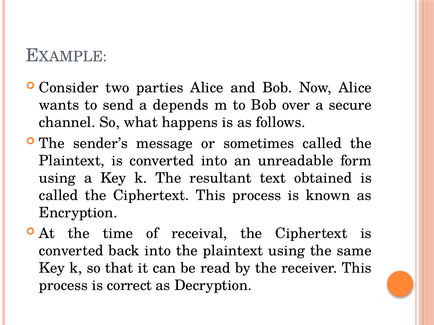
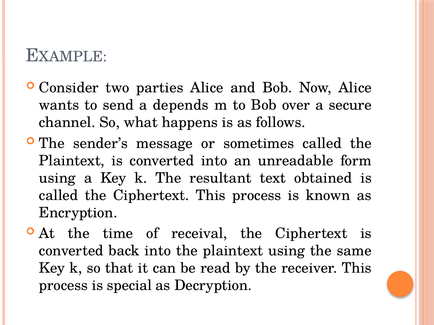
correct: correct -> special (129, 286)
